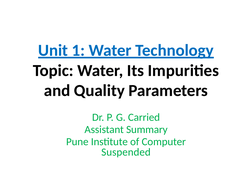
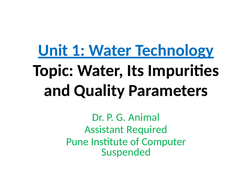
Carried: Carried -> Animal (144, 117)
Summary: Summary -> Required (147, 130)
